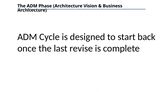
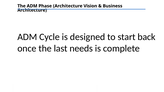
revise: revise -> needs (81, 49)
